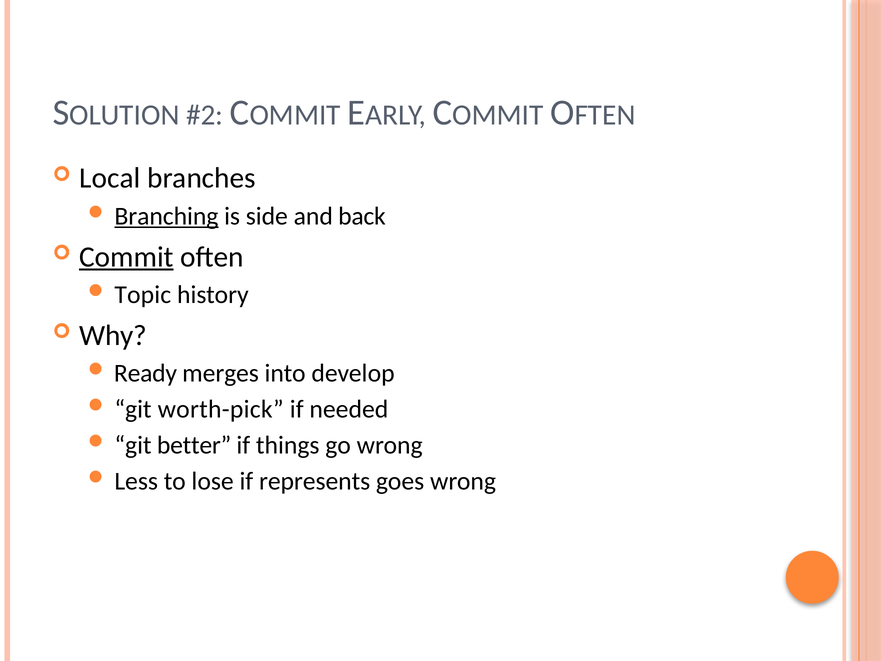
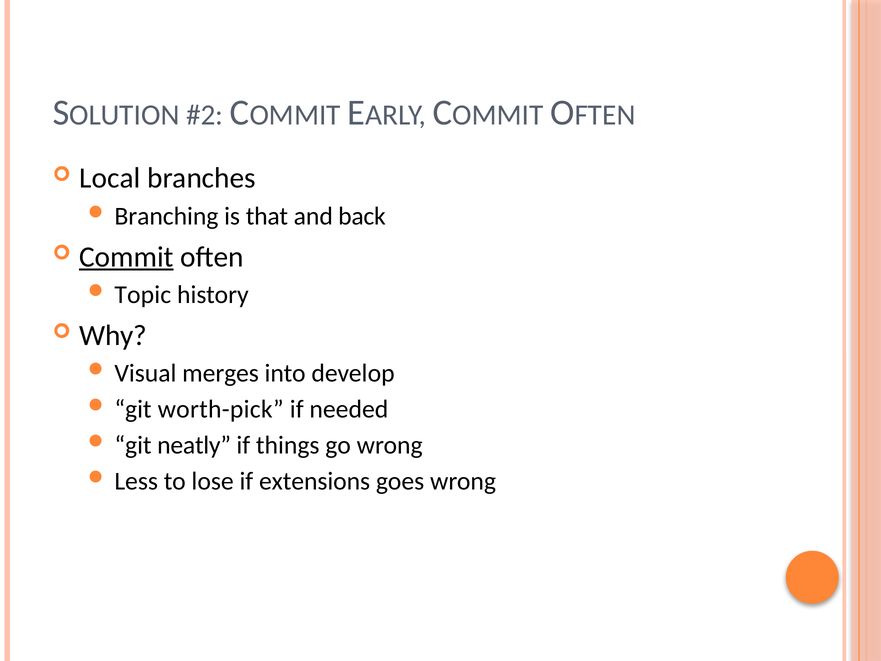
Branching underline: present -> none (166, 216)
side: side -> that (267, 216)
Ready: Ready -> Visual (145, 373)
better: better -> neatly (194, 445)
represents: represents -> extensions (315, 481)
